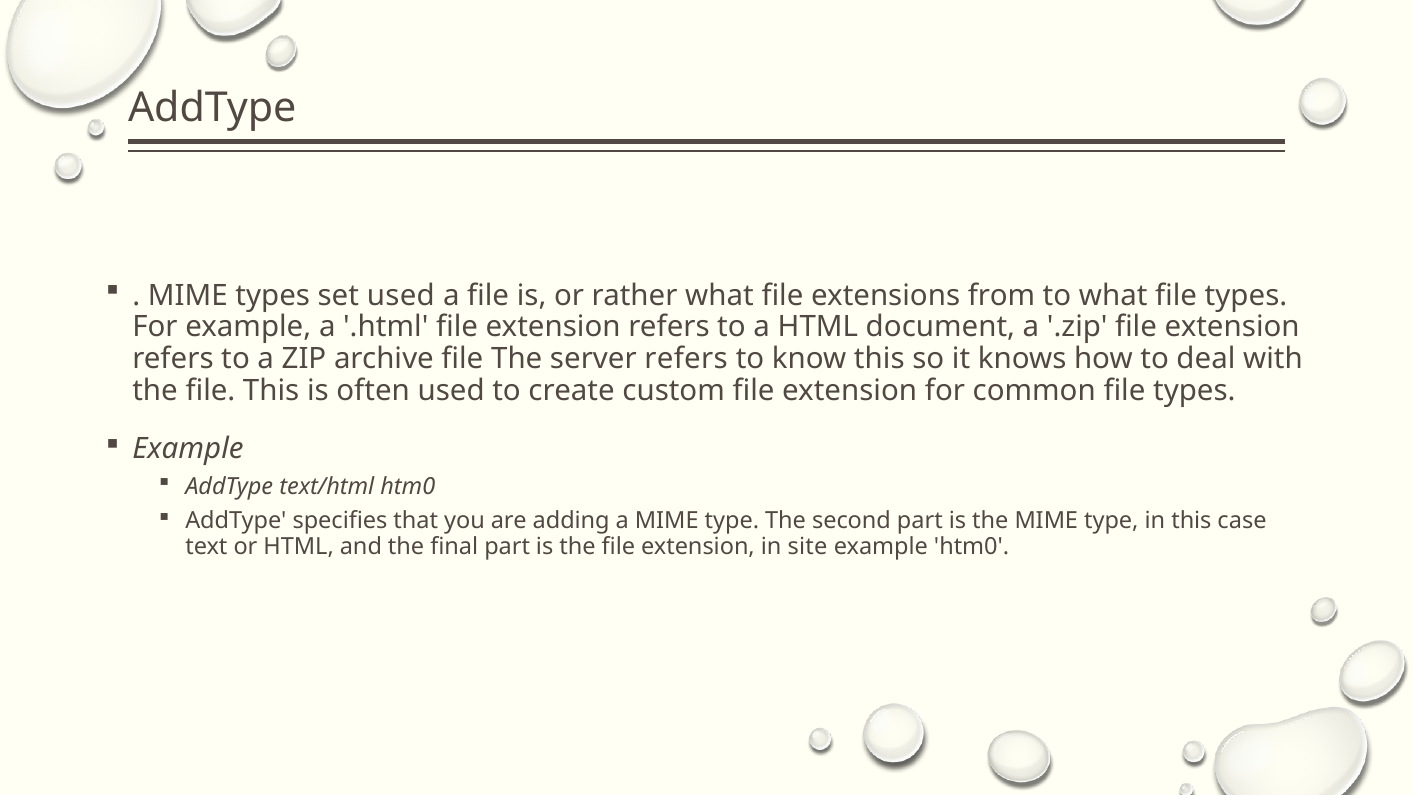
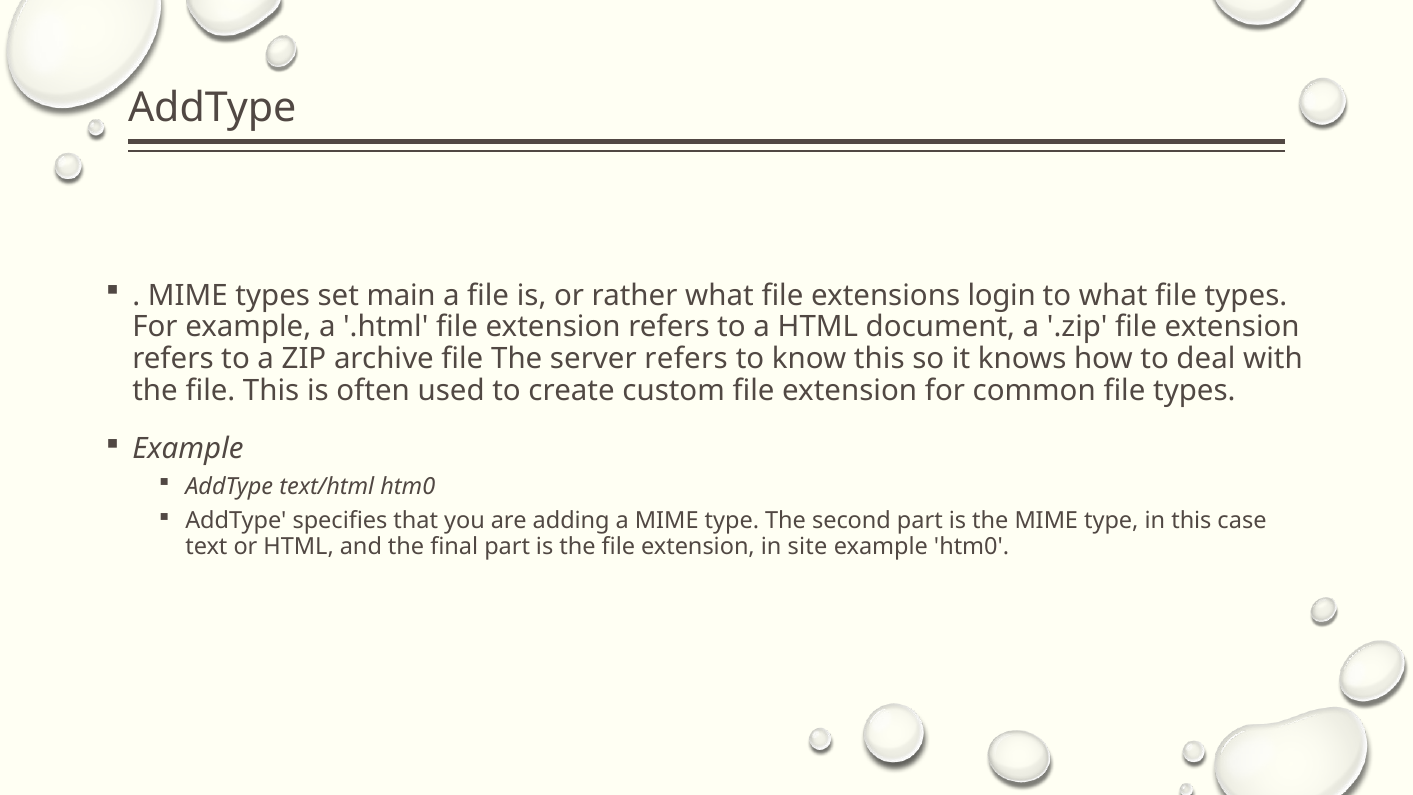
set used: used -> main (401, 295)
from: from -> login (1002, 295)
